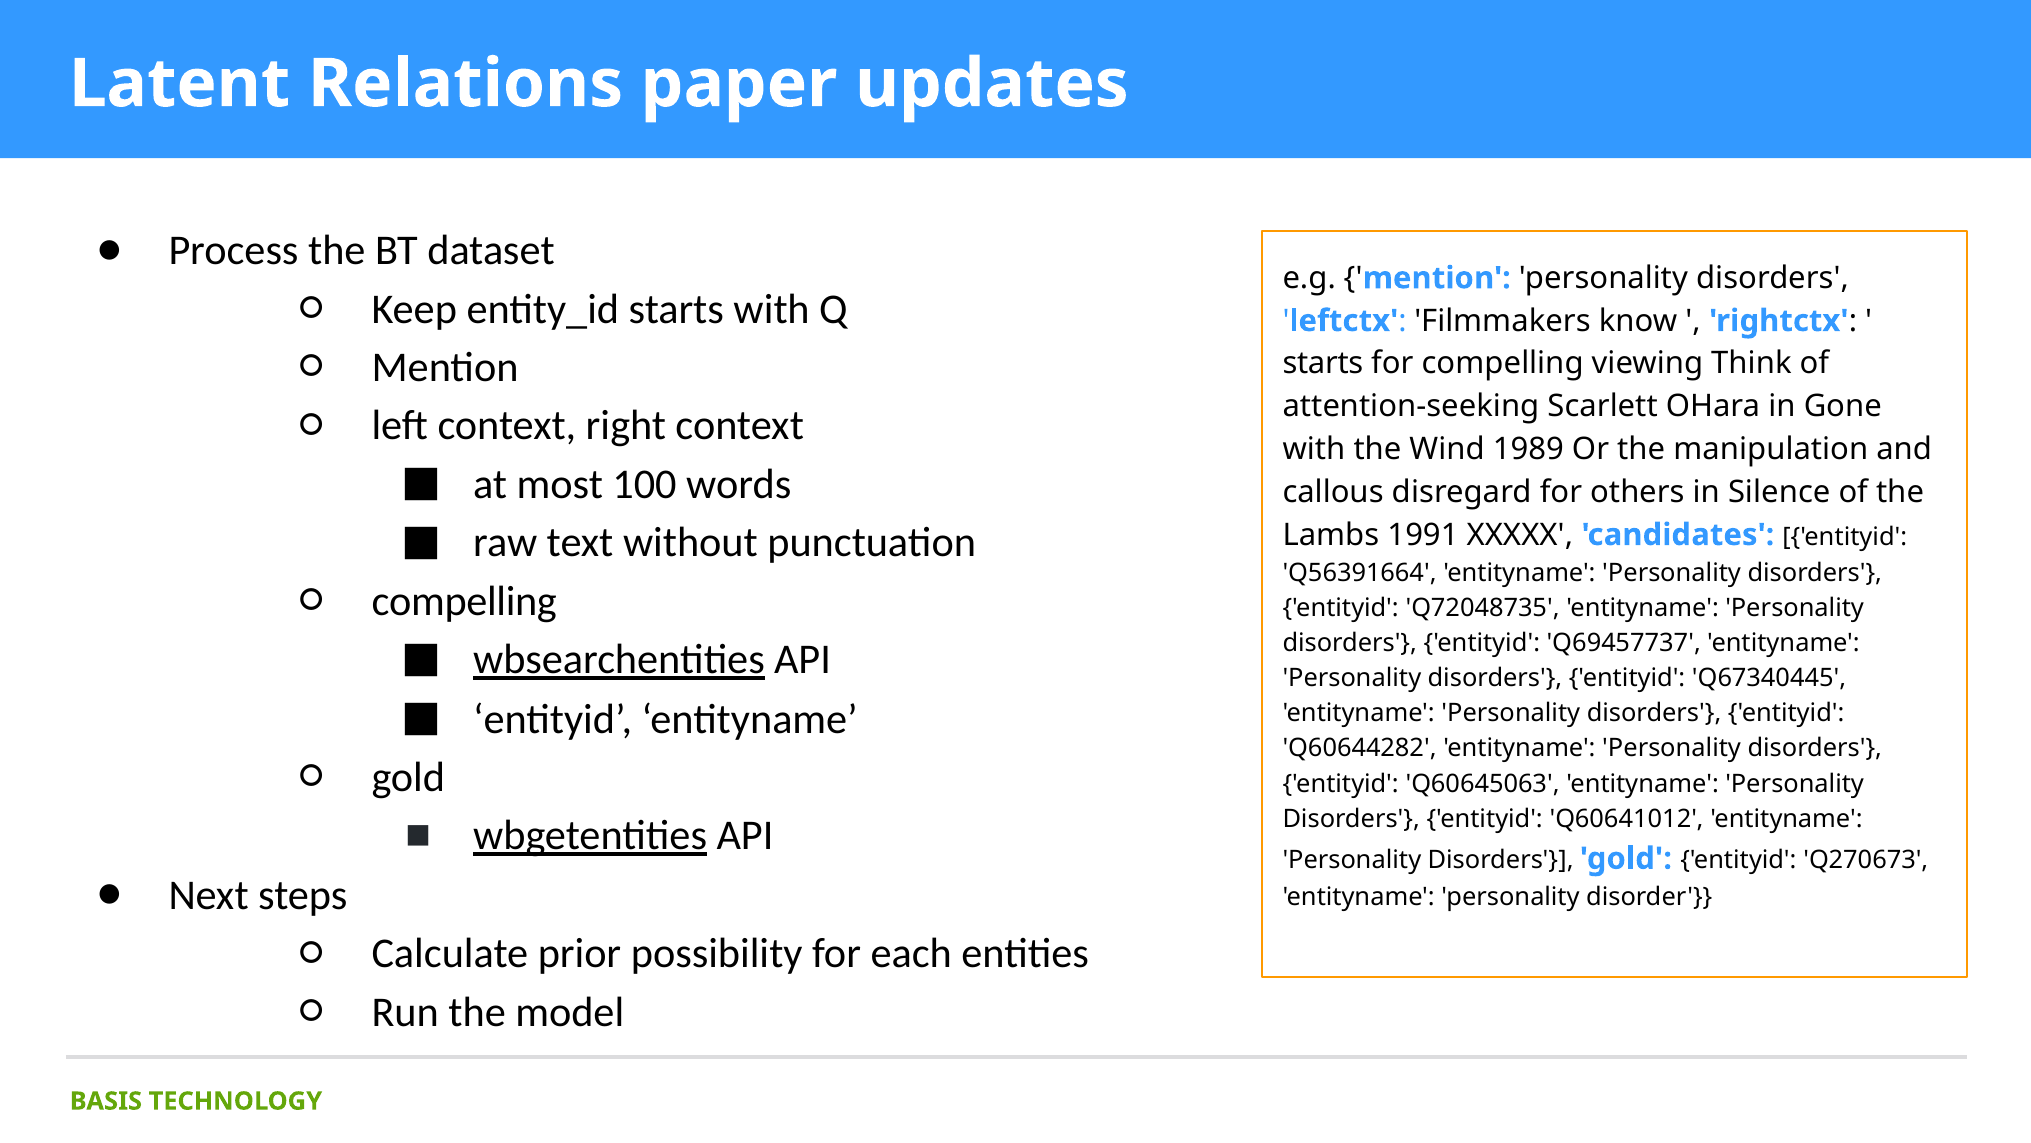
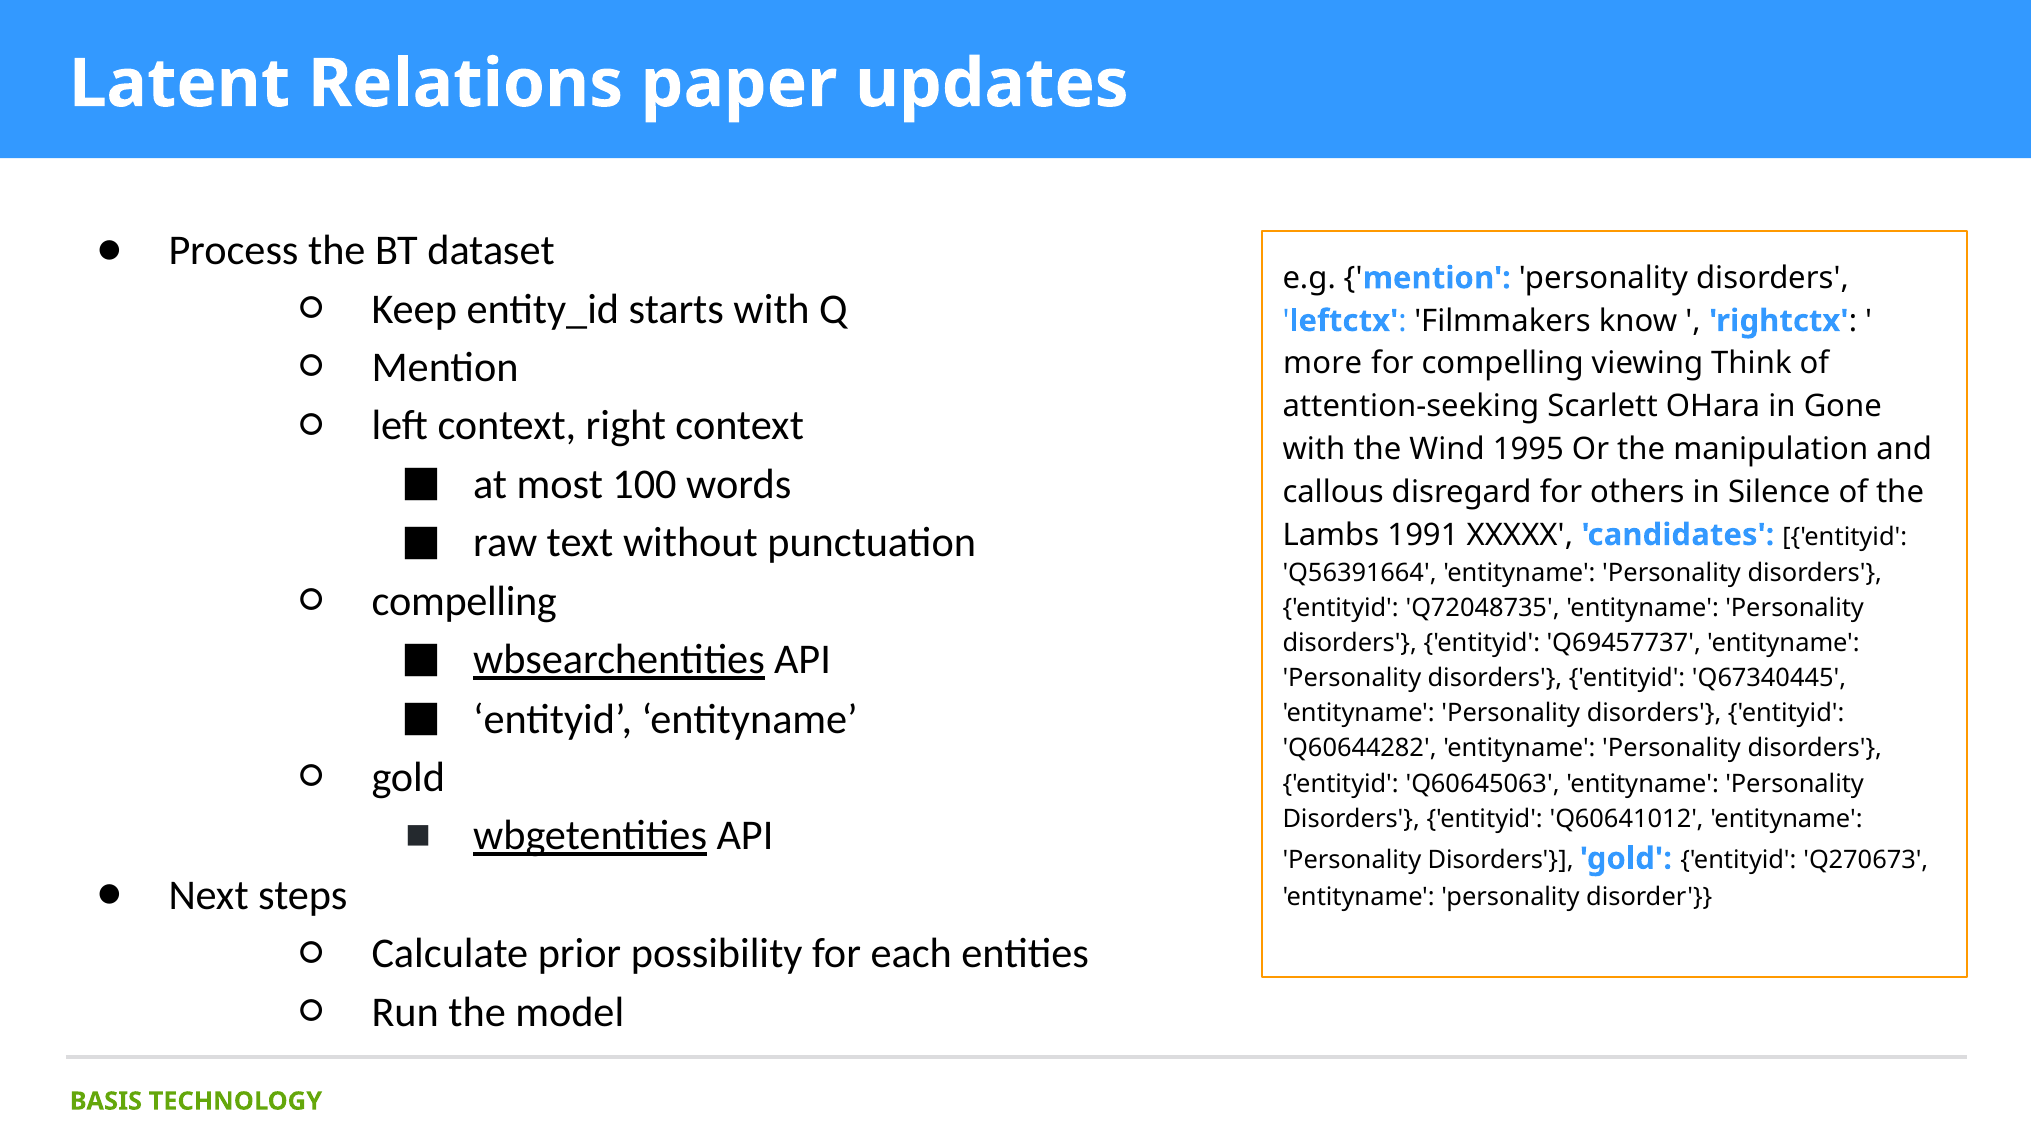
starts: starts -> more (1323, 363)
1989: 1989 -> 1995 (1528, 449)
